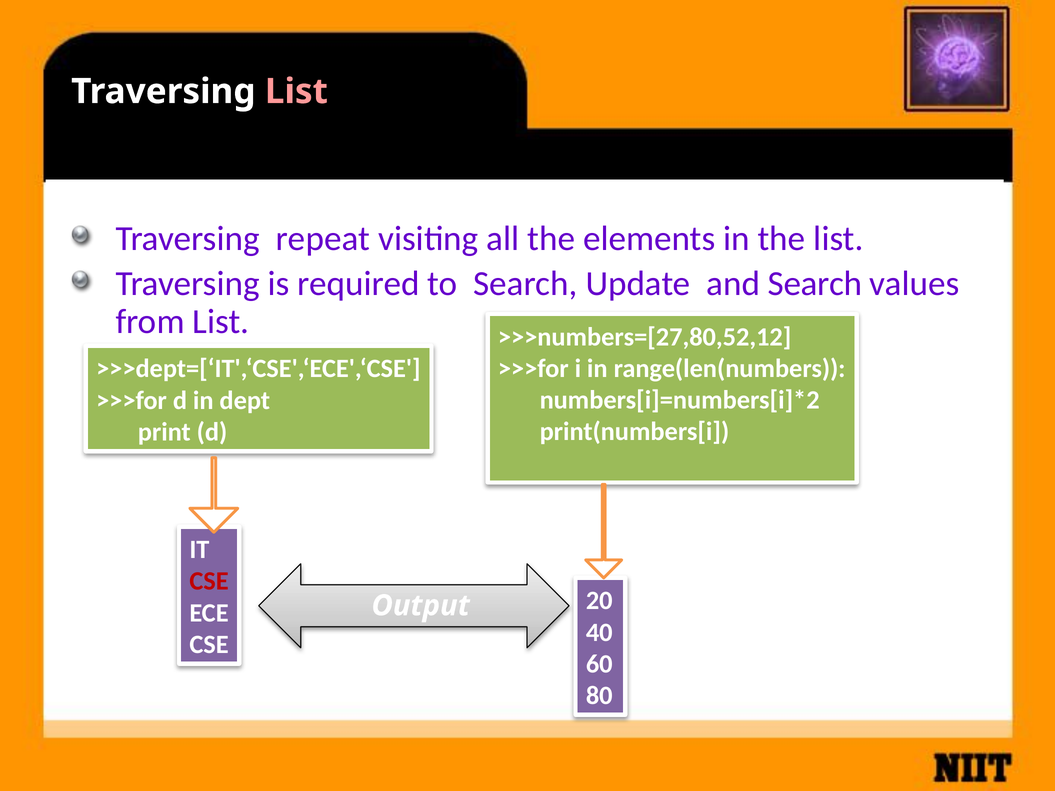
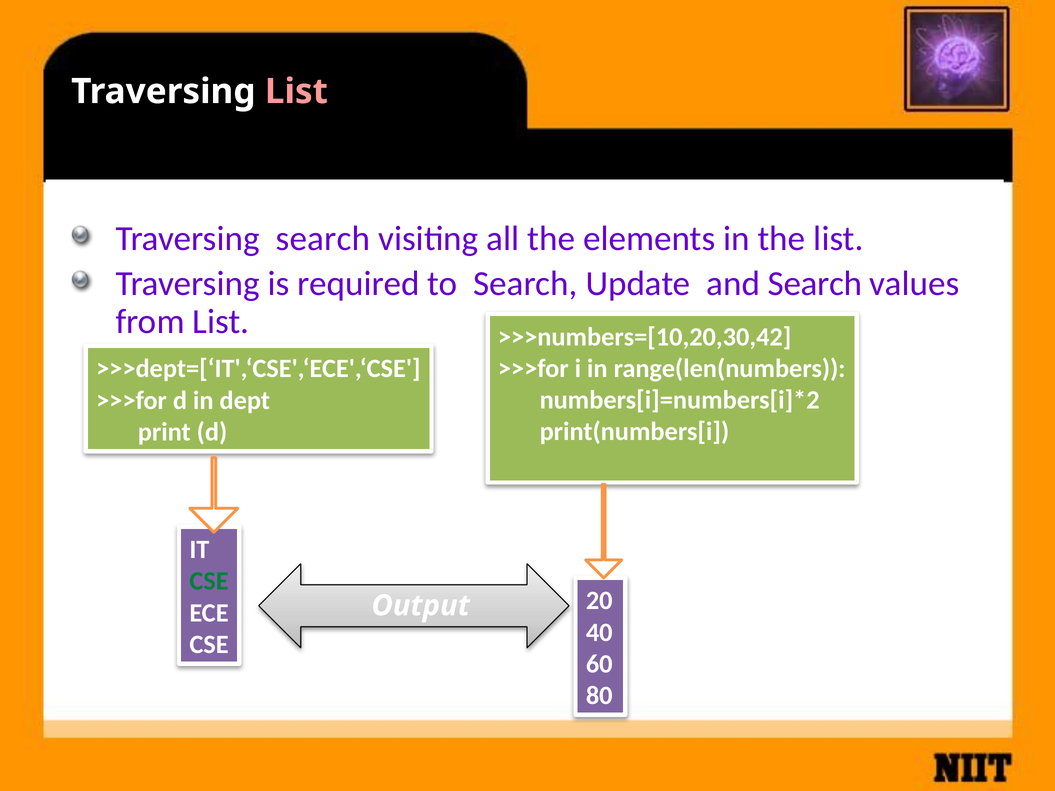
Traversing repeat: repeat -> search (323, 239)
>>>numbers=[27,80,52,12: >>>numbers=[27,80,52,12 -> >>>numbers=[10,20,30,42 (645, 337)
CSE colour: red -> green (209, 581)
